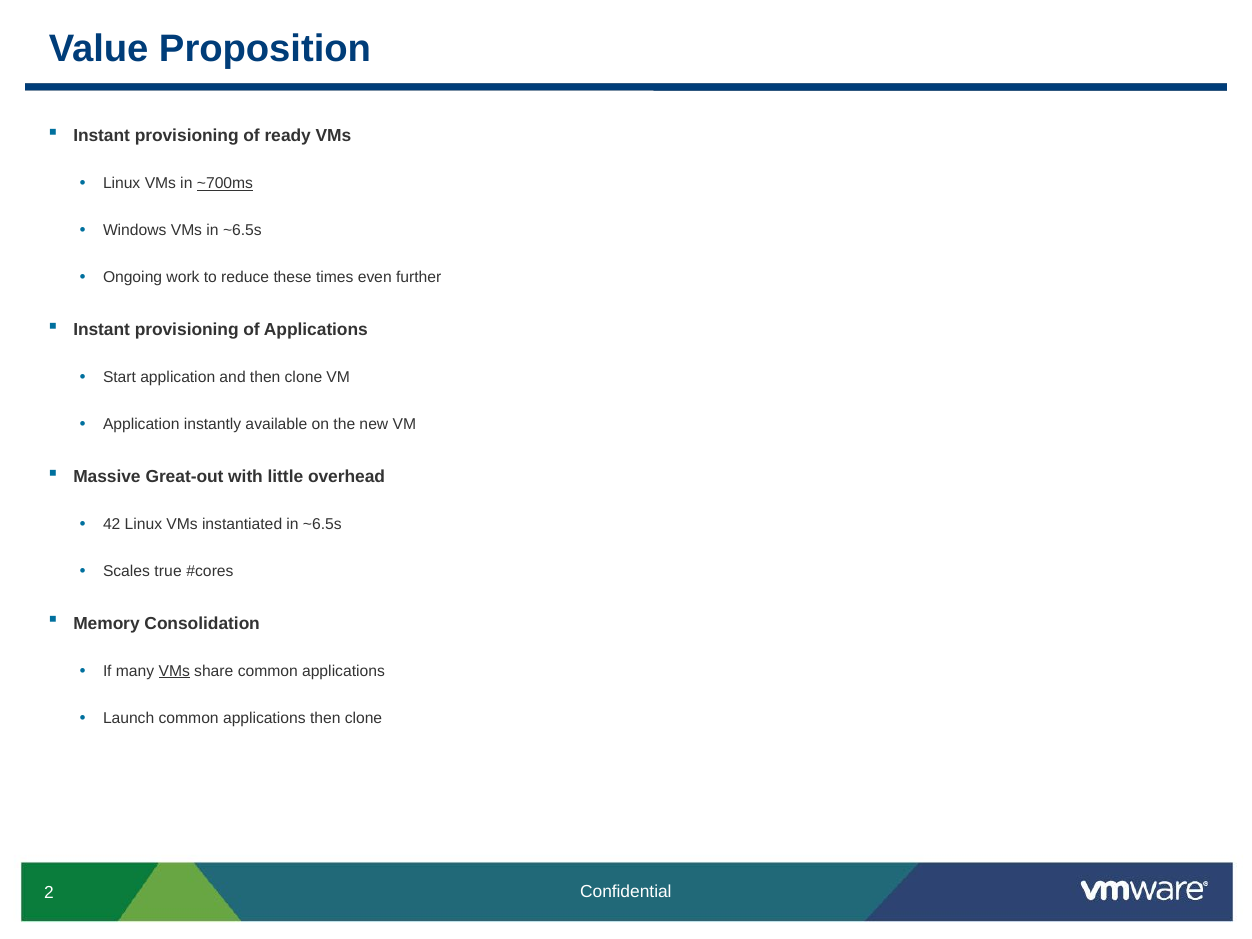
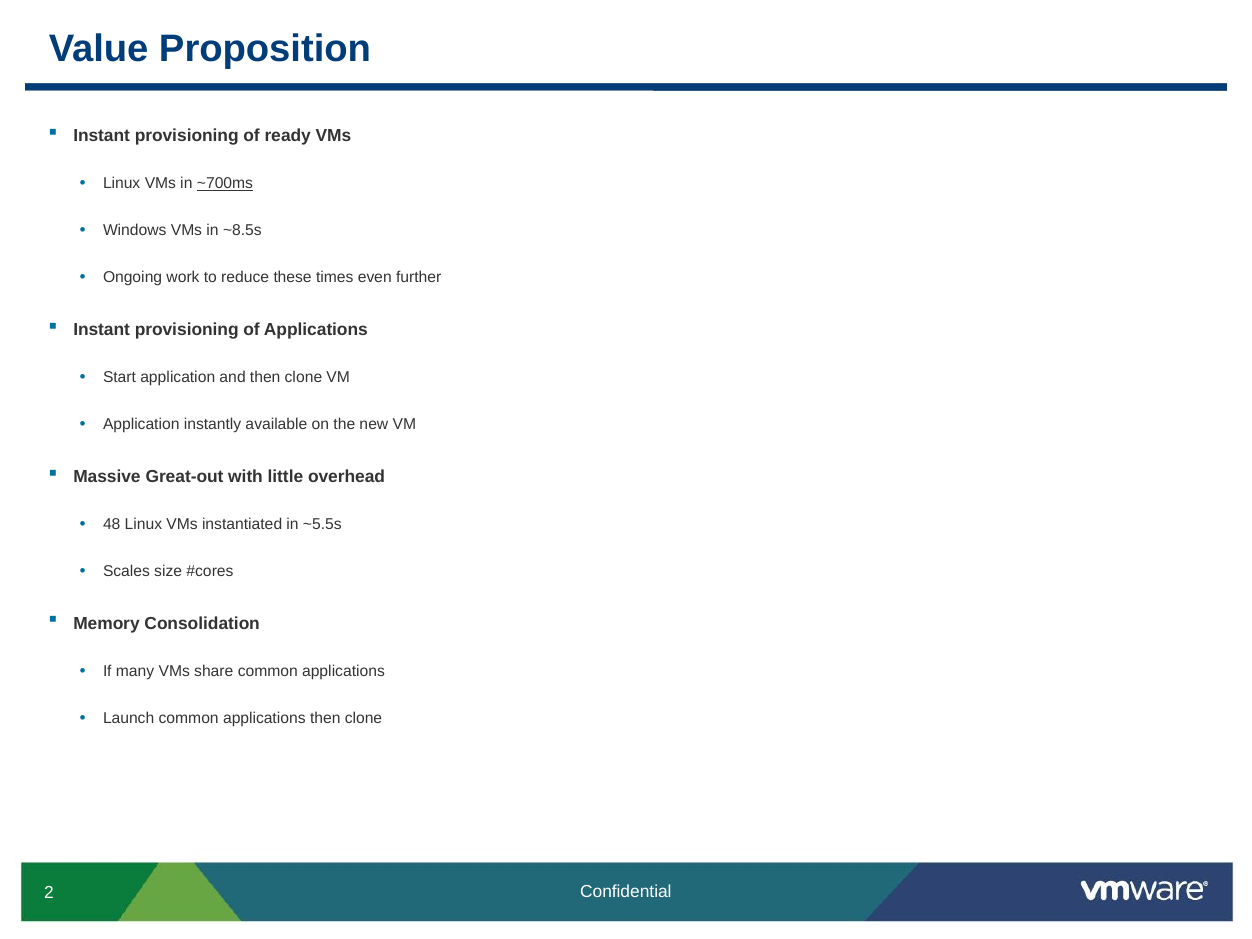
VMs in ~6.5s: ~6.5s -> ~8.5s (242, 230)
42: 42 -> 48 (112, 524)
instantiated in ~6.5s: ~6.5s -> ~5.5s (322, 524)
true: true -> size (168, 571)
VMs underline: present -> none (174, 671)
